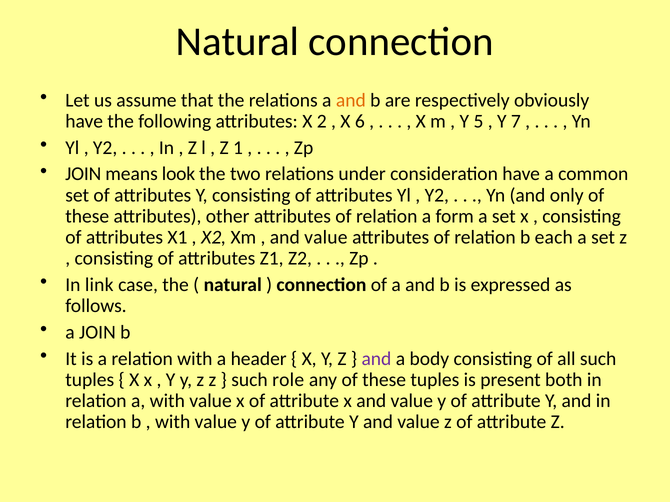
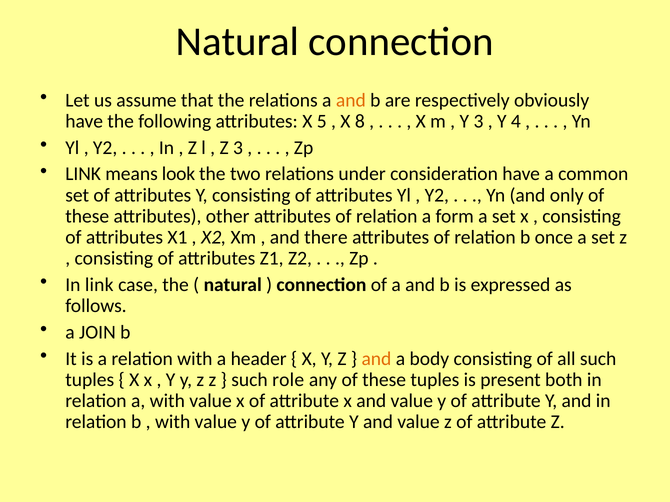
2: 2 -> 5 (322, 121)
6: 6 -> 8 (360, 121)
Y 5: 5 -> 3 (478, 121)
7: 7 -> 4 (516, 121)
Z 1: 1 -> 3 (238, 148)
JOIN: JOIN -> LINK (83, 174)
value: value -> there (326, 238)
each: each -> once (554, 238)
and colour: purple -> orange (376, 359)
